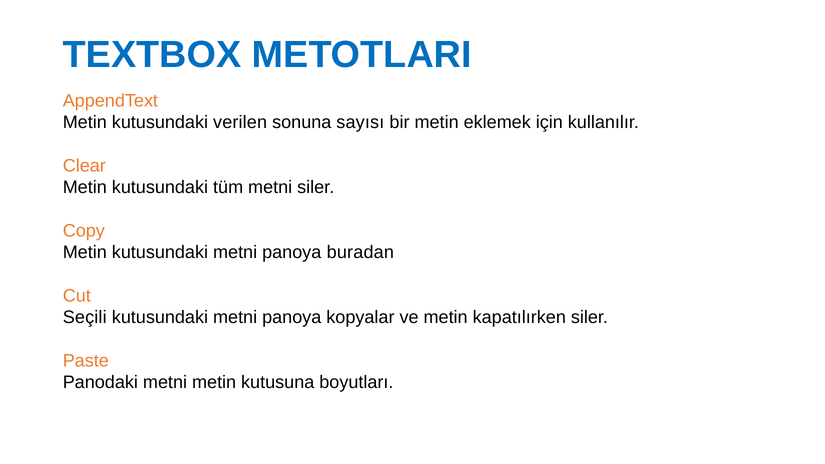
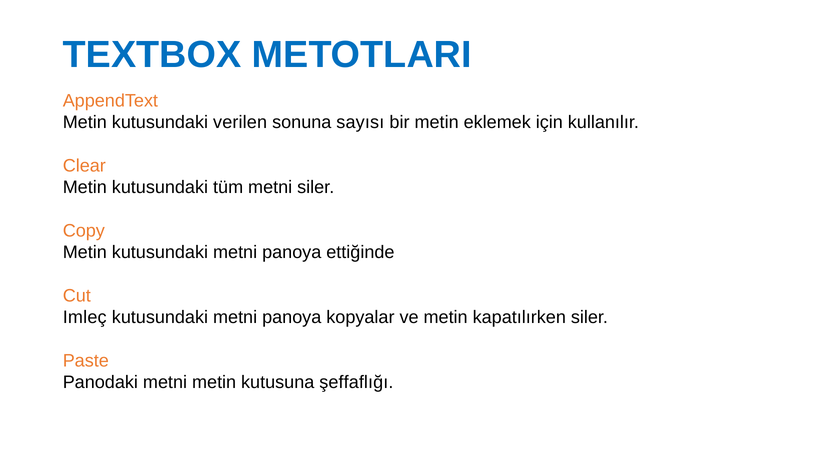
buradan: buradan -> ettiğinde (360, 252)
Seçili: Seçili -> Imleç (85, 317)
boyutları: boyutları -> şeffaflığı (356, 382)
